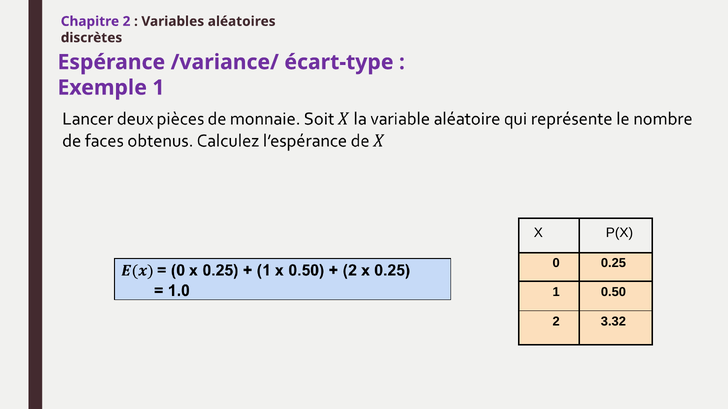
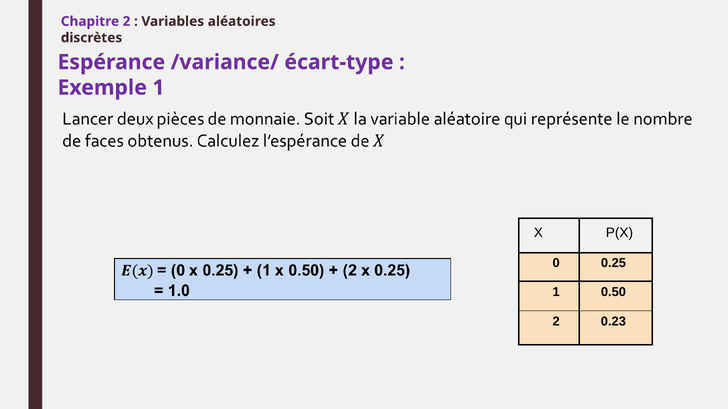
3.32: 3.32 -> 0.23 (613, 322)
